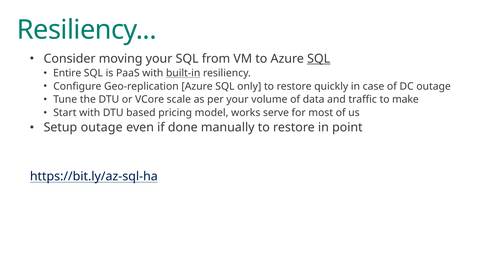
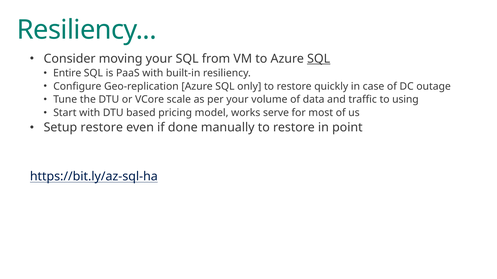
built-in underline: present -> none (183, 73)
make: make -> using (405, 100)
Setup outage: outage -> restore (102, 128)
